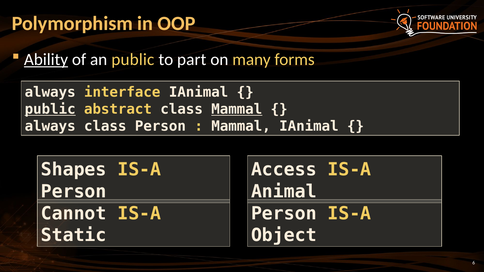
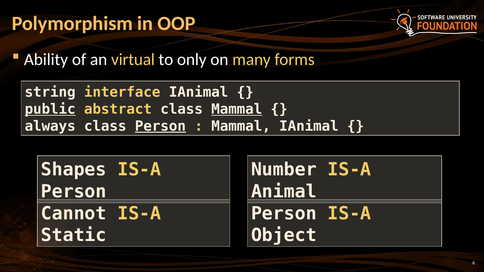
Ability underline: present -> none (46, 60)
an public: public -> virtual (133, 60)
part: part -> only (192, 60)
always: always -> string (50, 92)
Person underline: none -> present (160, 126)
Access: Access -> Number (284, 170)
